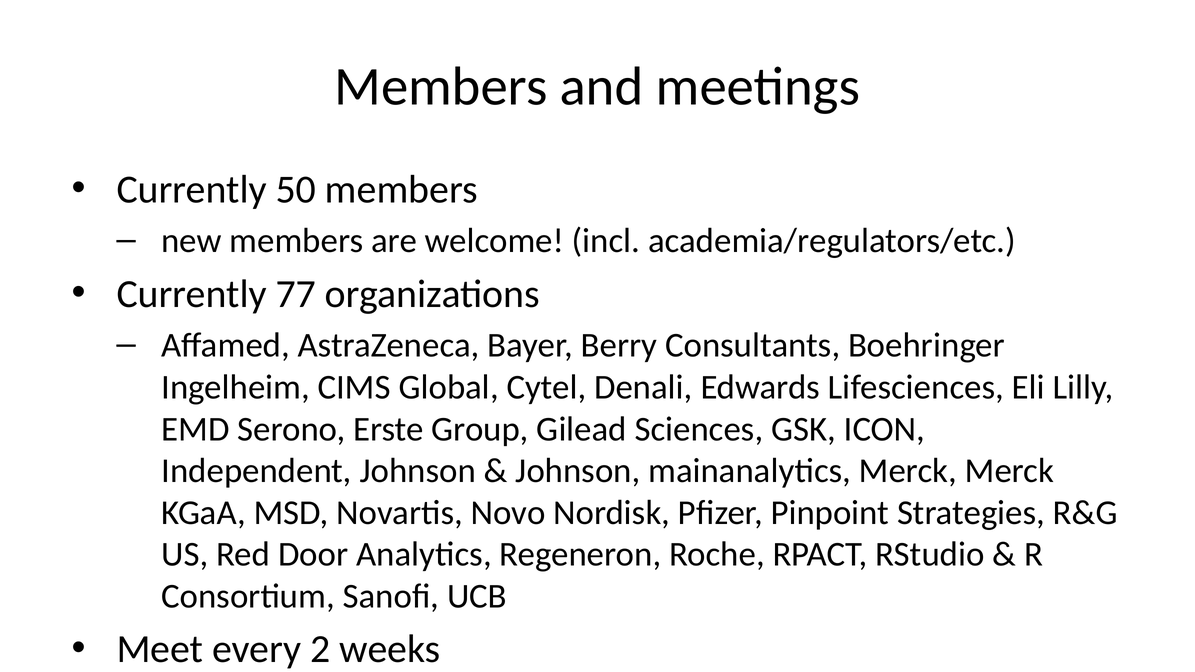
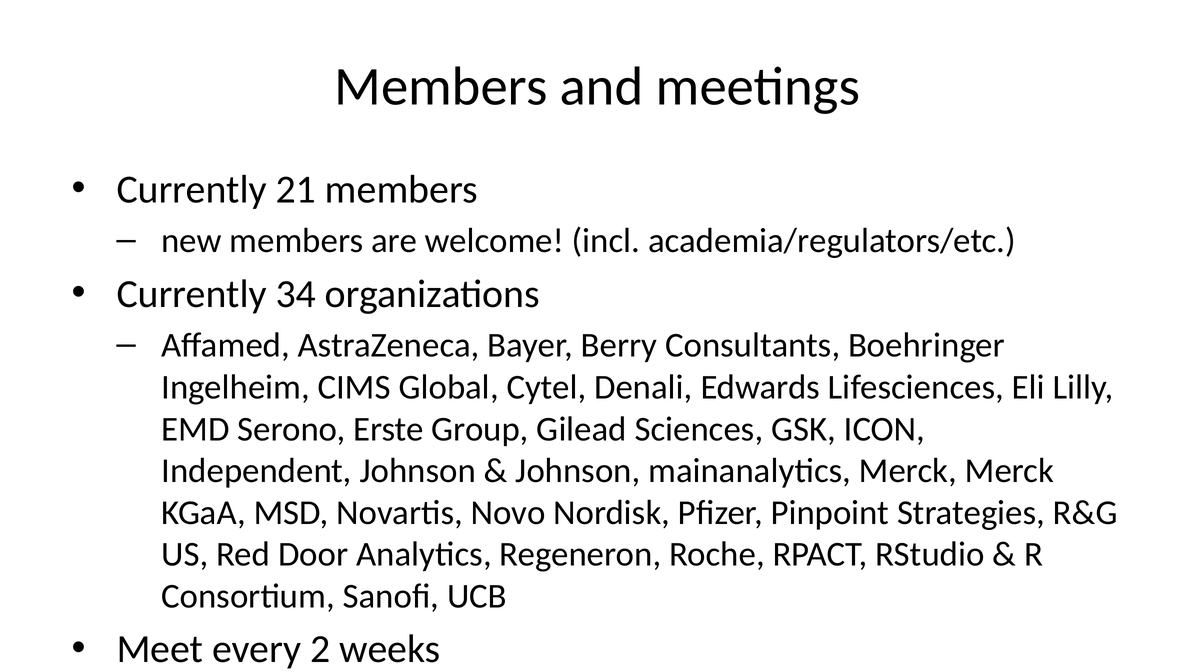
50: 50 -> 21 (296, 190)
77: 77 -> 34 (296, 294)
